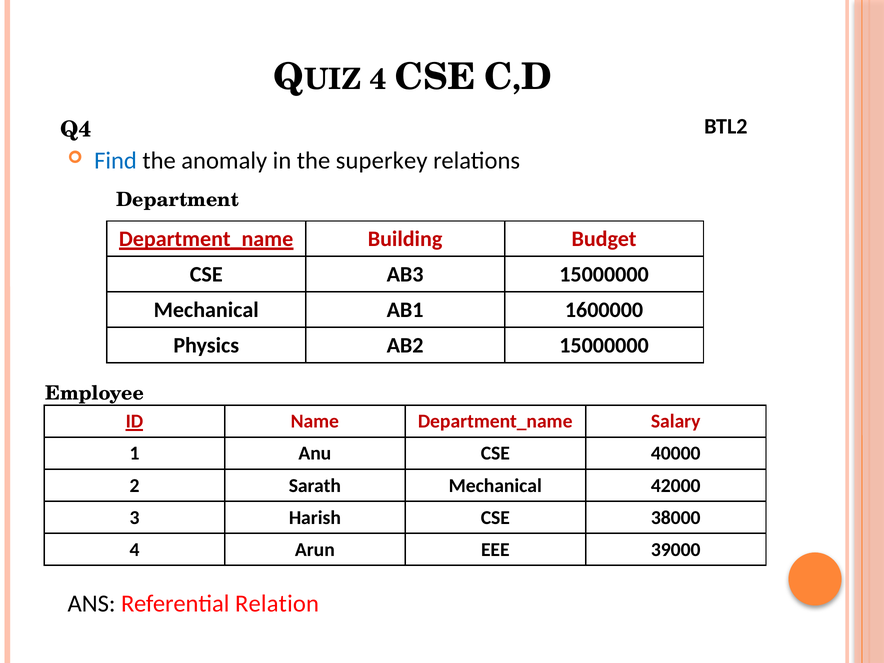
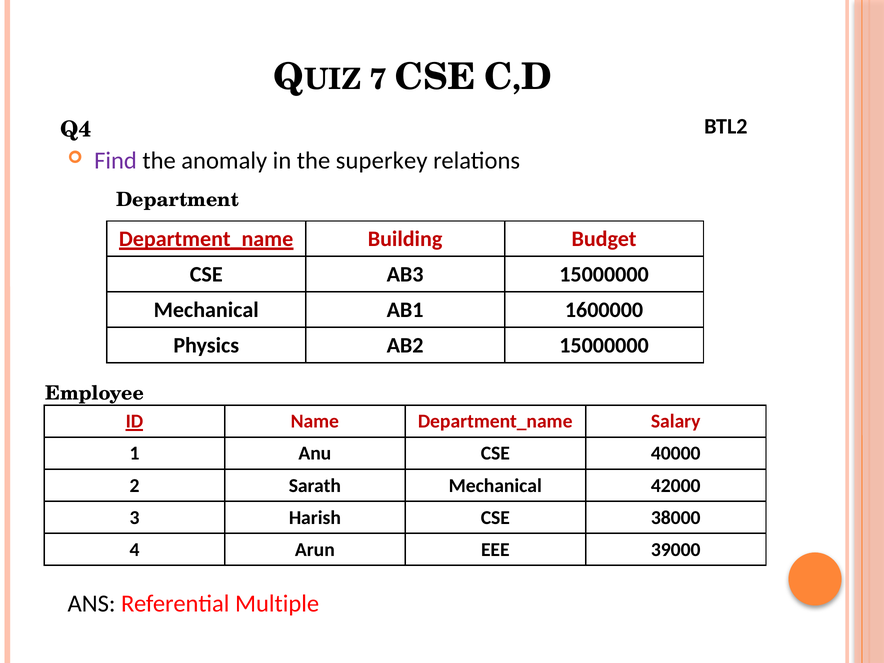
4: 4 -> 7 (378, 79)
Find colour: blue -> purple (115, 161)
Relation: Relation -> Multiple (277, 604)
